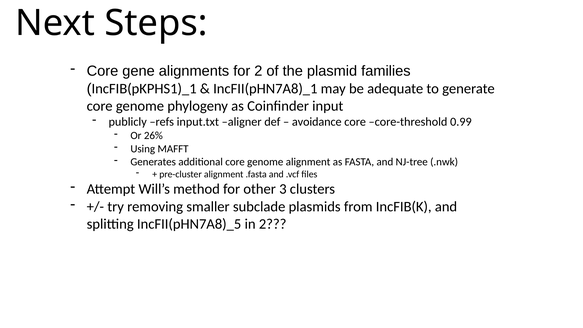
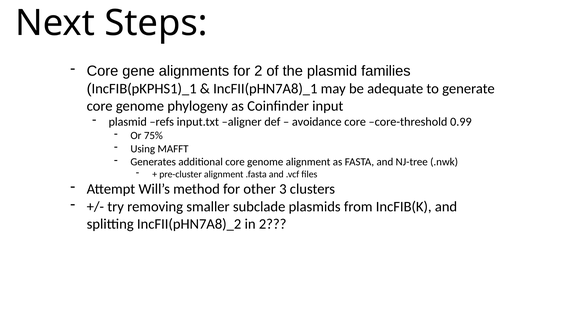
publicly: publicly -> plasmid (128, 122)
26%: 26% -> 75% (153, 136)
IncFII(pHN7A8)_5: IncFII(pHN7A8)_5 -> IncFII(pHN7A8)_2 (189, 224)
